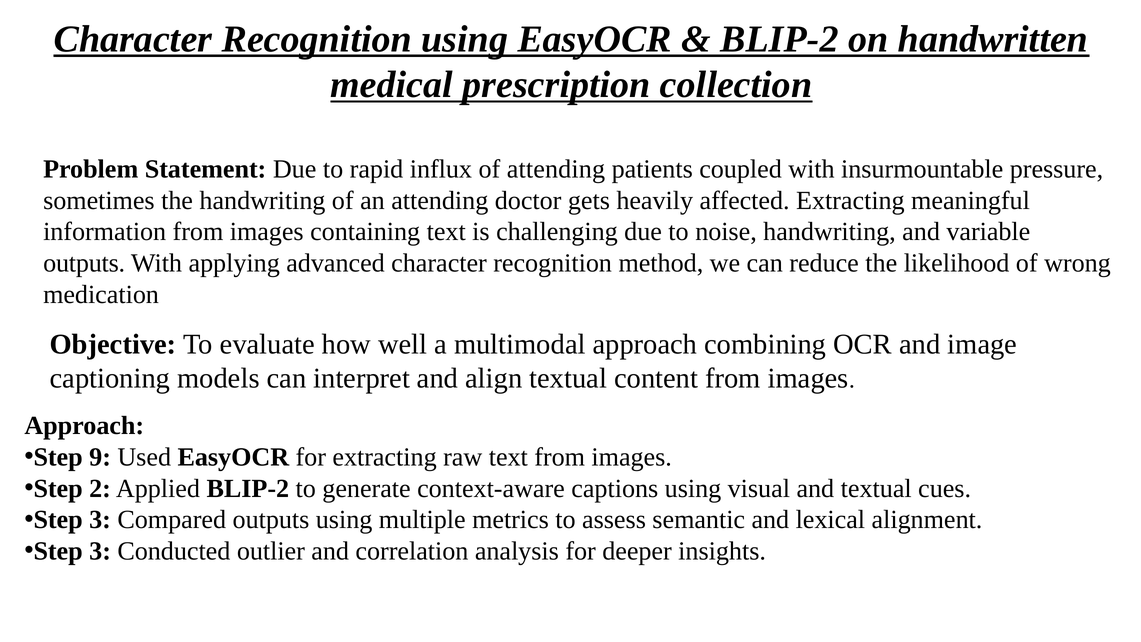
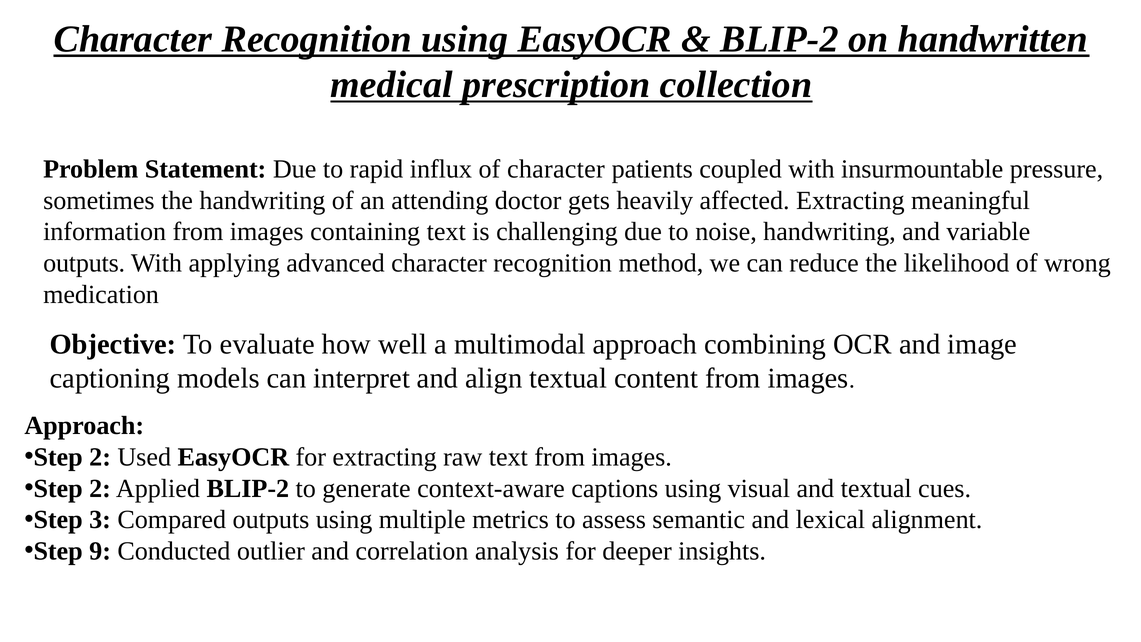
of attending: attending -> character (556, 169)
9: 9 -> 2 (100, 457)
3: 3 -> 9 (100, 551)
